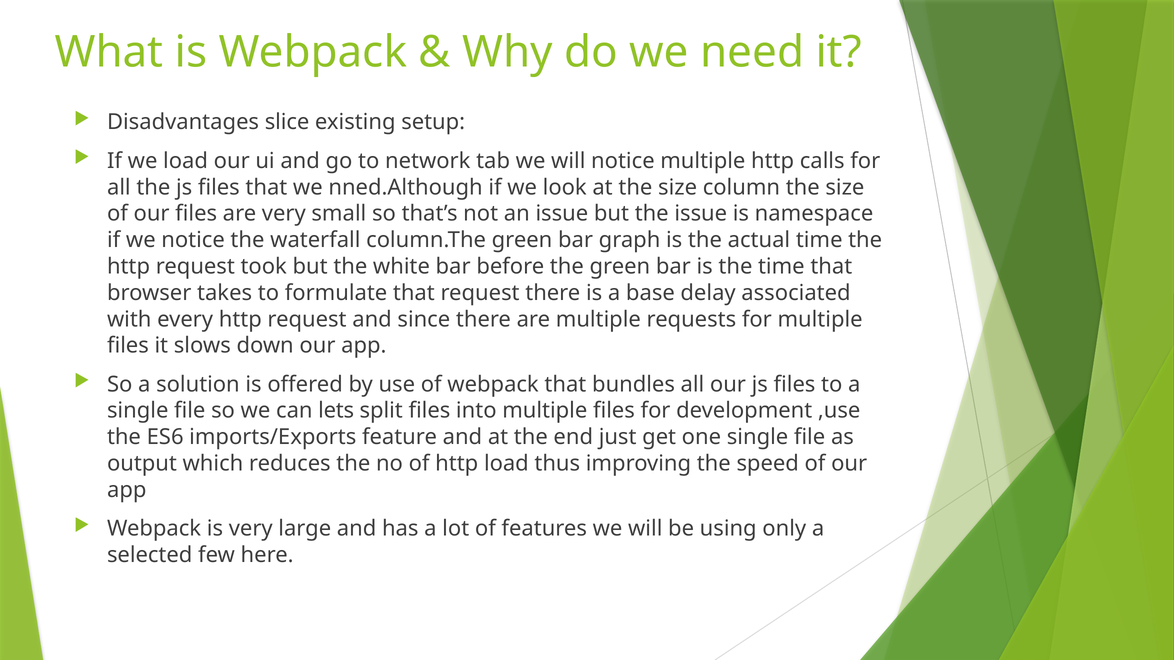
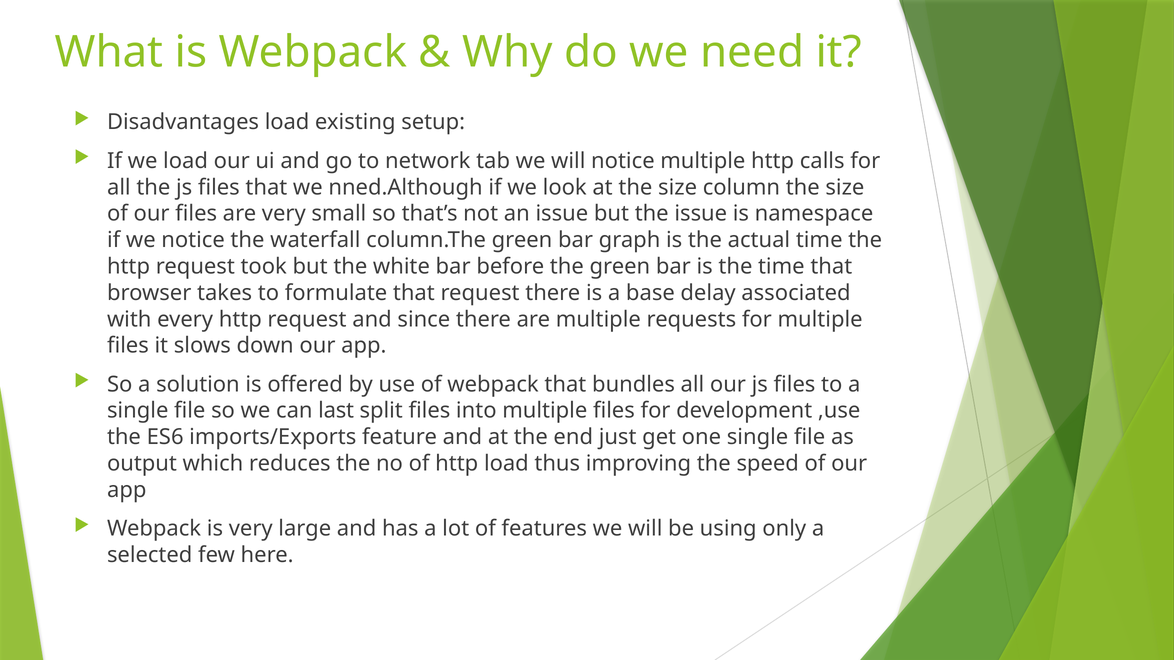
Disadvantages slice: slice -> load (287, 122)
lets: lets -> last (336, 411)
